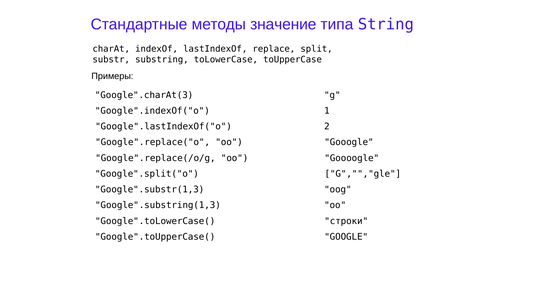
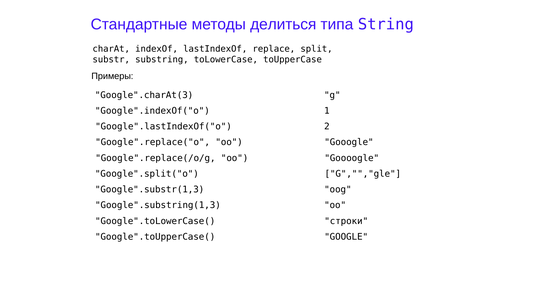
значение: значение -> делиться (283, 24)
